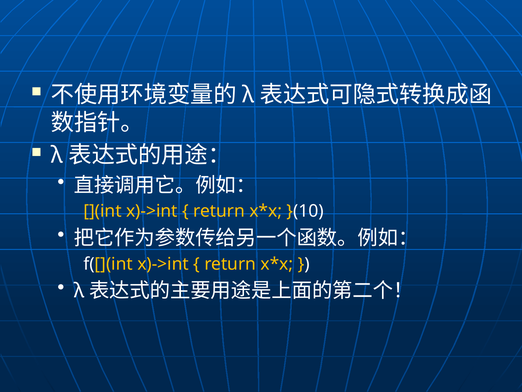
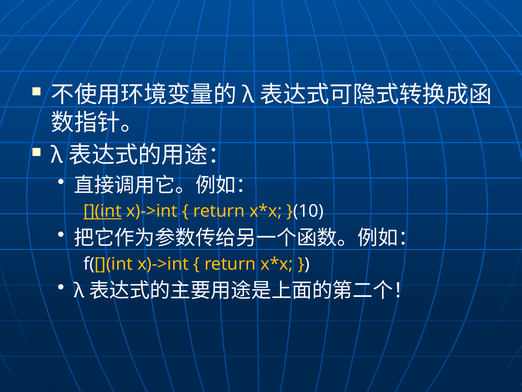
](int underline: none -> present (103, 211)
